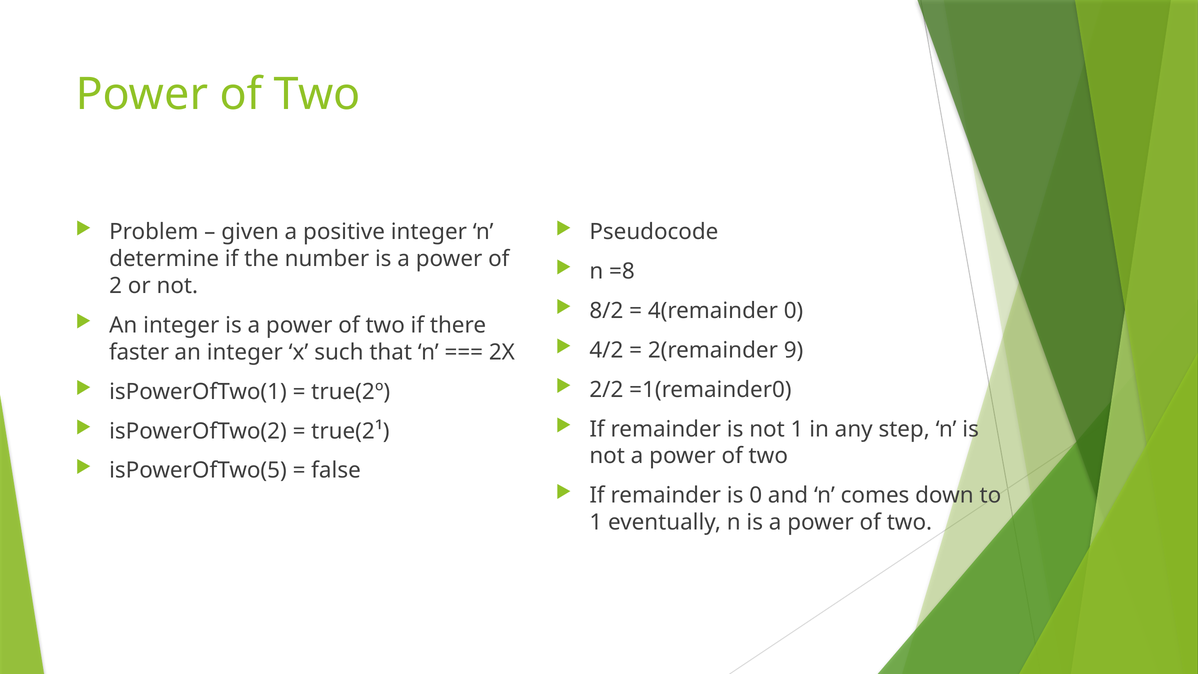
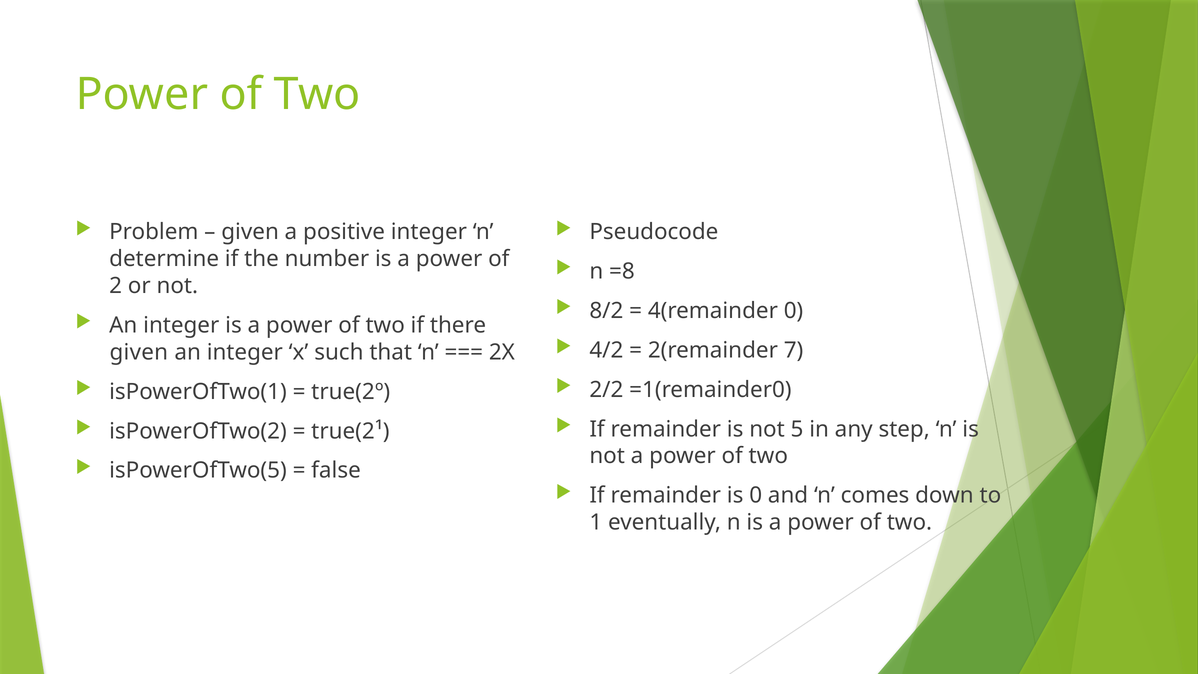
9: 9 -> 7 (794, 350)
faster: faster -> given (139, 352)
not 1: 1 -> 5 (797, 429)
